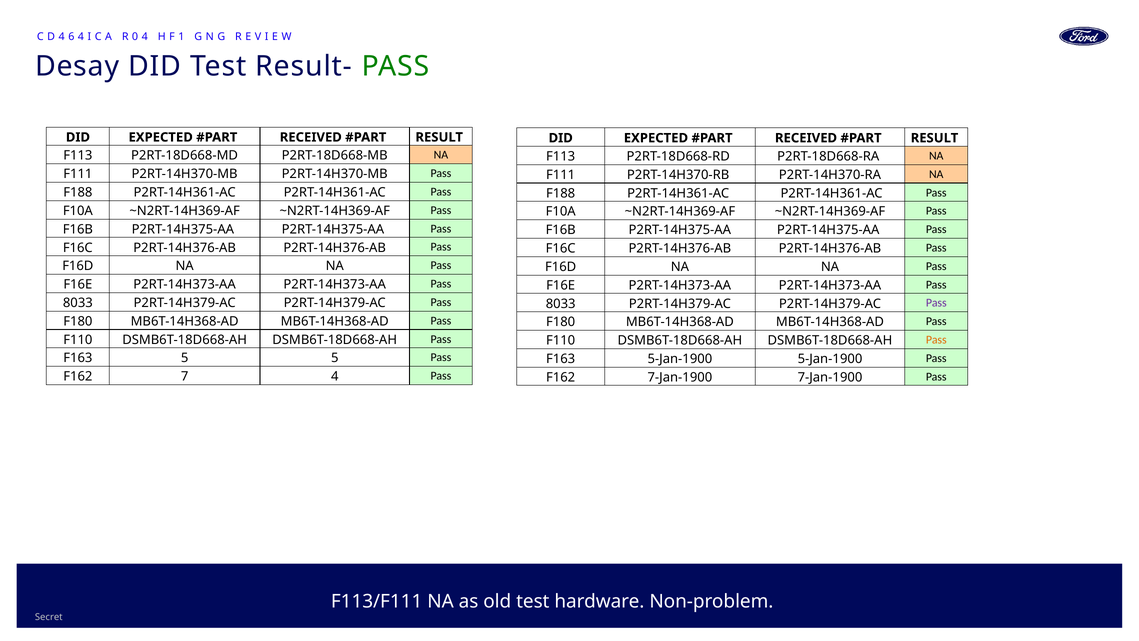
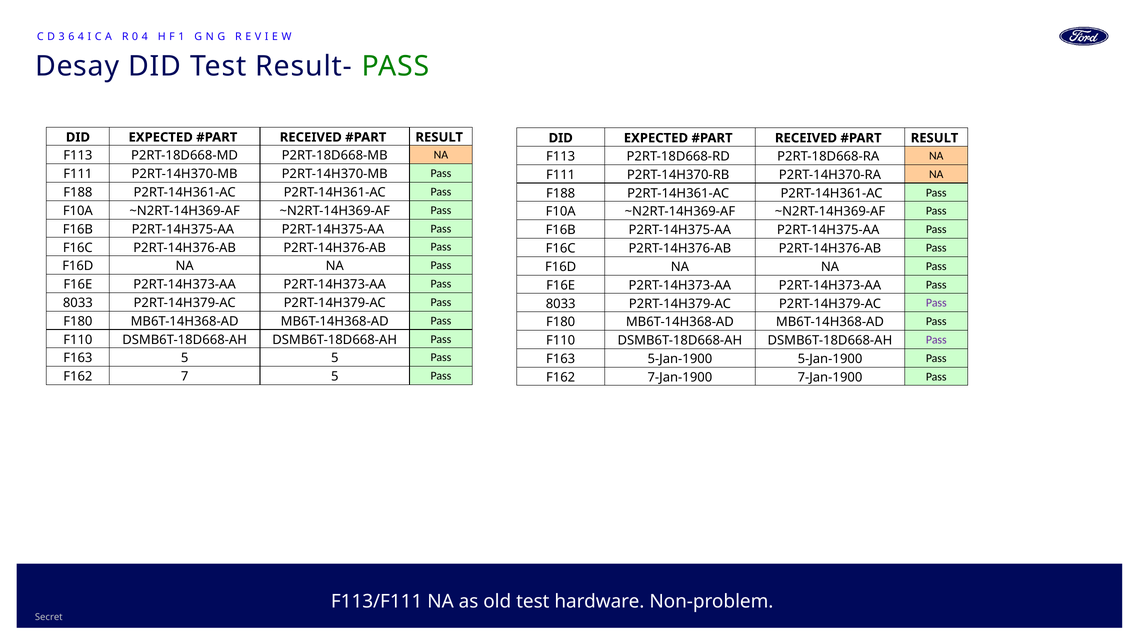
4: 4 -> 3 (62, 37)
Pass colour: orange -> purple (936, 340)
7 4: 4 -> 5 (335, 376)
